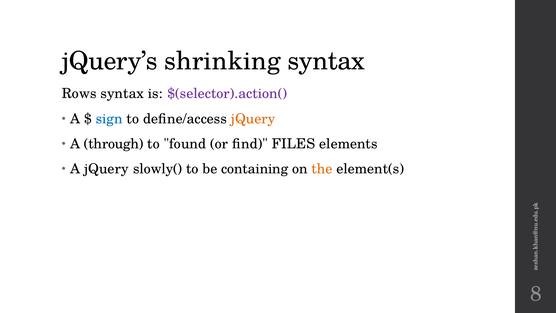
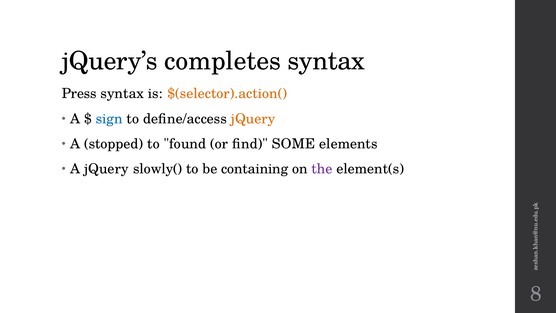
shrinking: shrinking -> completes (223, 61)
Rows: Rows -> Press (79, 94)
$(selector).action( colour: purple -> orange (227, 94)
through: through -> stopped (114, 144)
FILES: FILES -> SOME (293, 144)
the colour: orange -> purple (322, 169)
